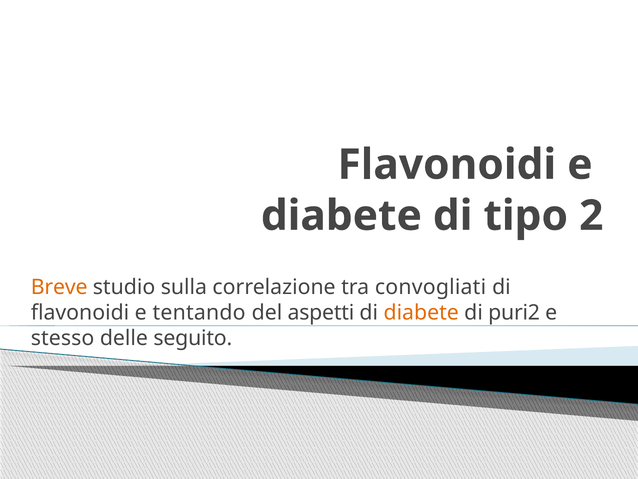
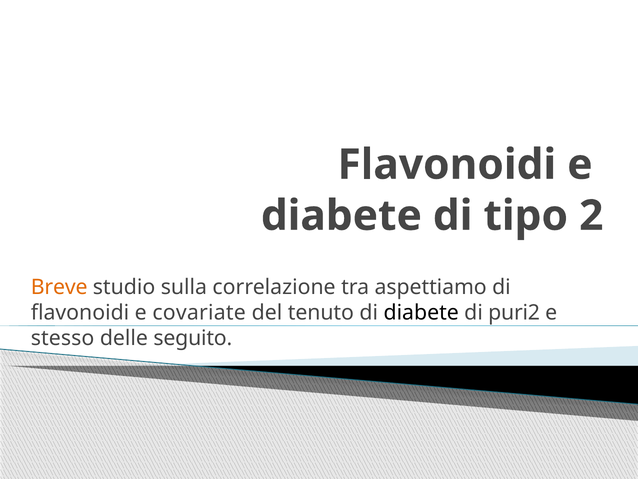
convogliati: convogliati -> aspettiamo (431, 287)
tentando: tentando -> covariate (199, 312)
aspetti: aspetti -> tenuto (321, 312)
diabete colour: orange -> black (421, 312)
